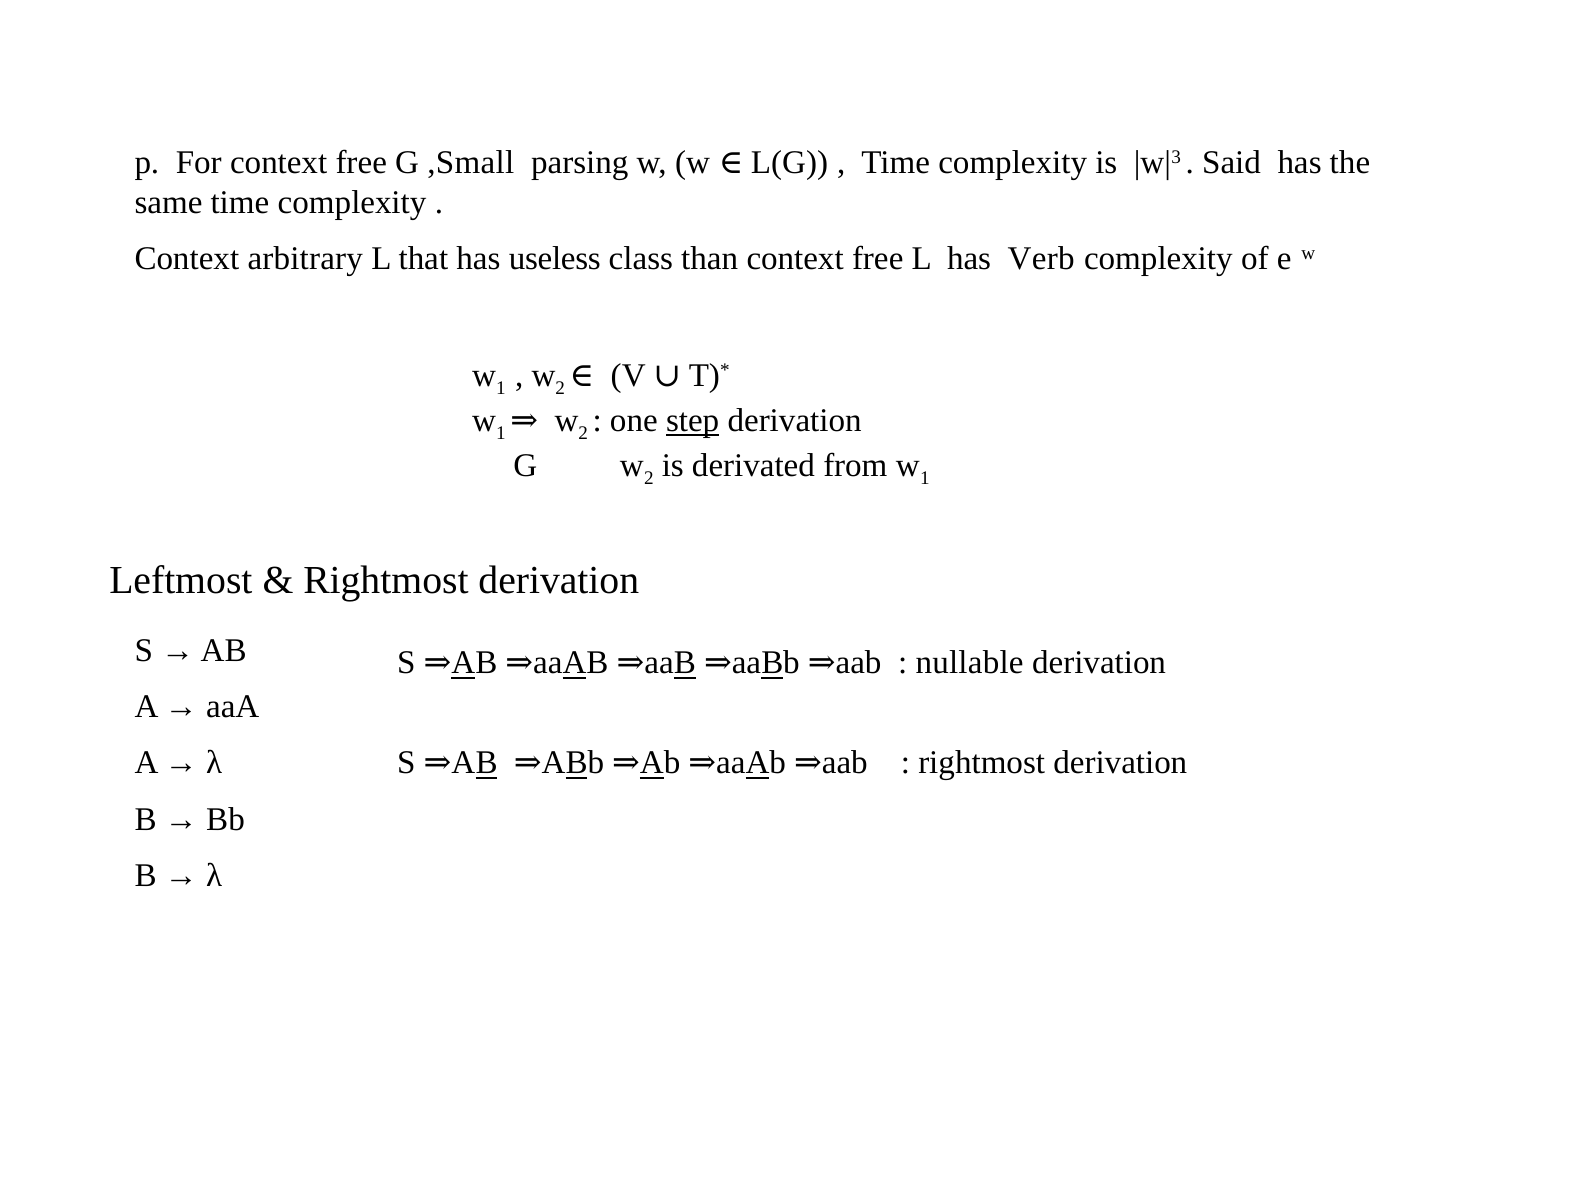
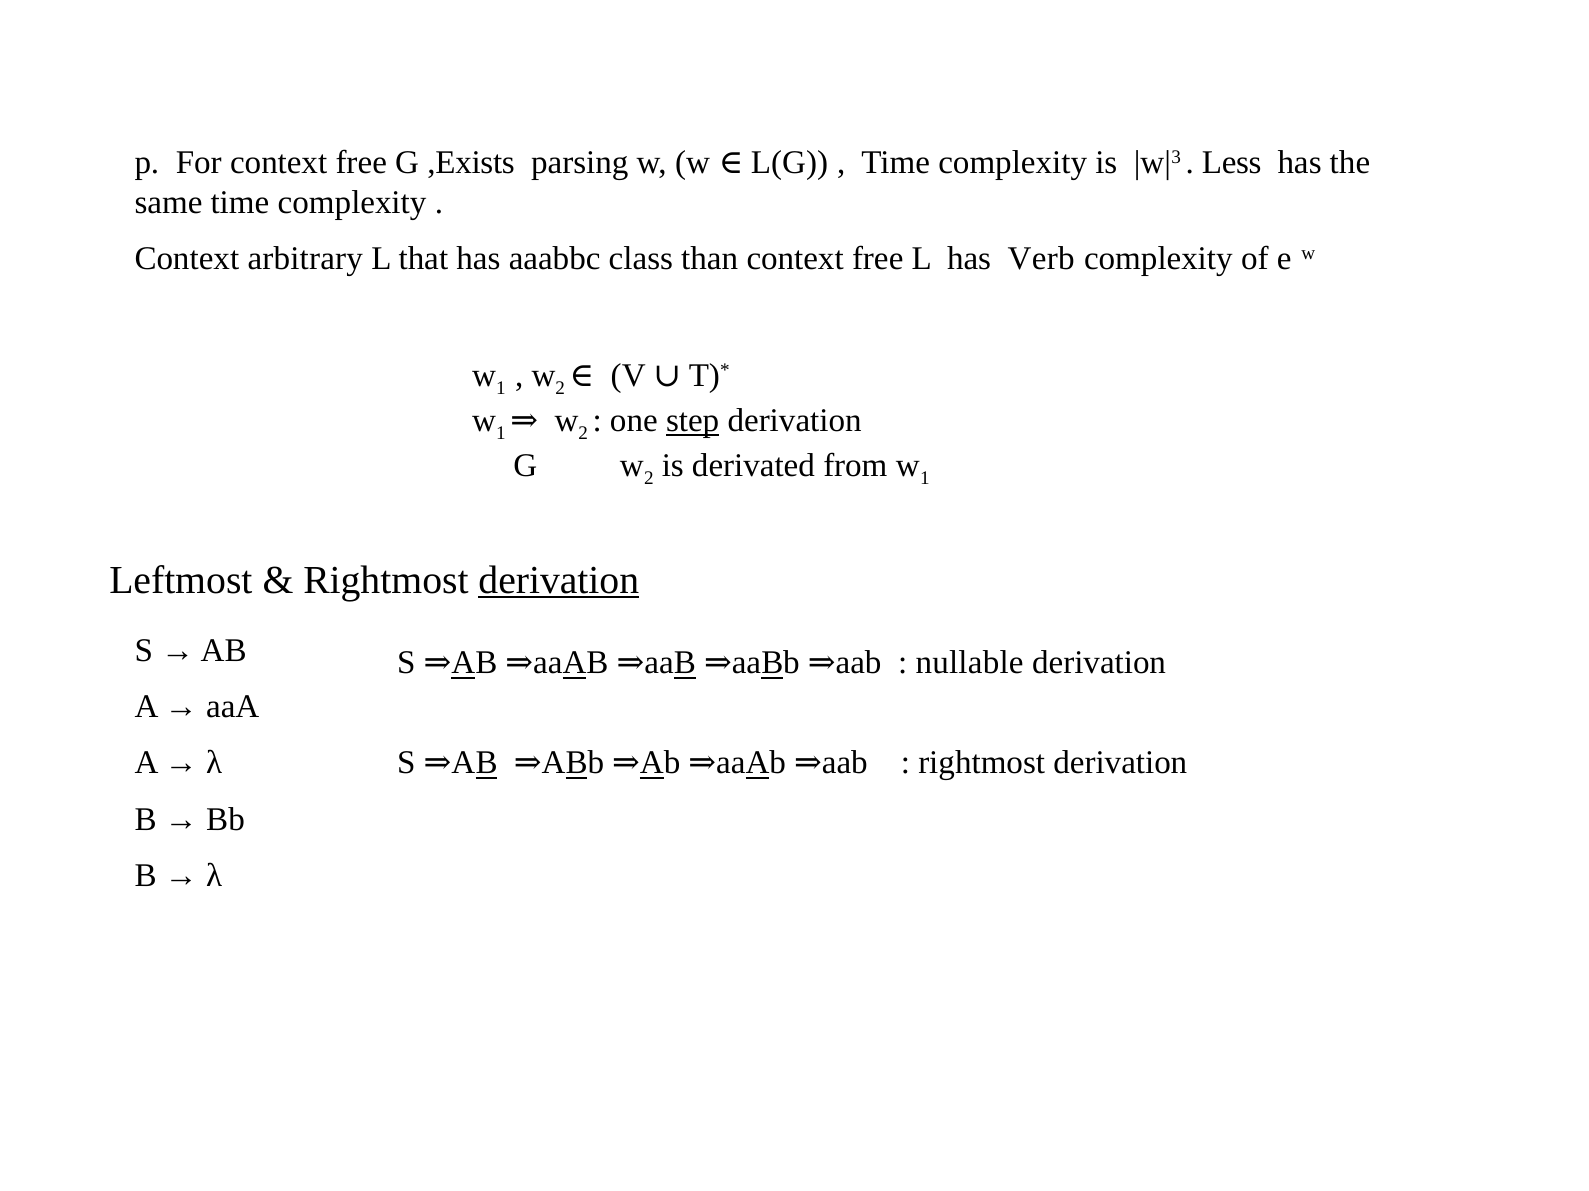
,Small: ,Small -> ,Exists (471, 163)
Said: Said -> Less (1232, 163)
useless: useless -> aaabbc (555, 259)
derivation underline: none -> present (559, 580)
